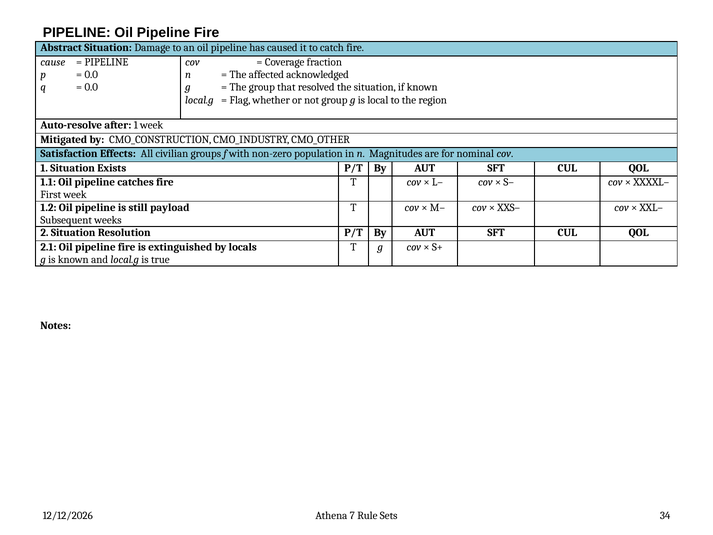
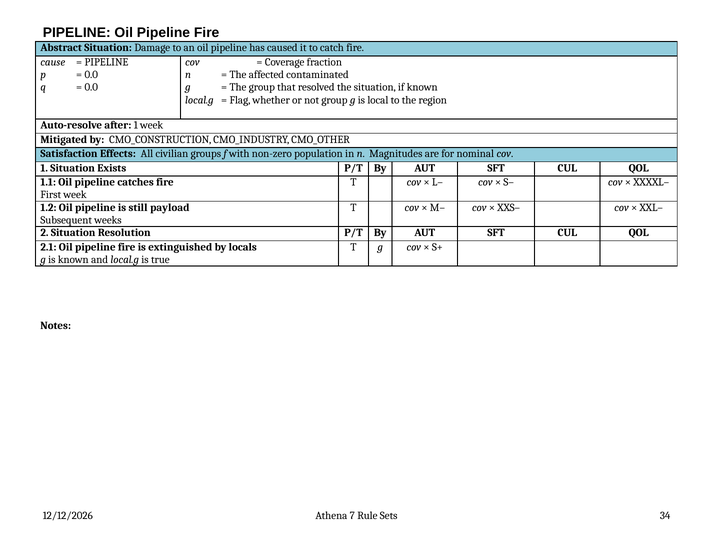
acknowledged: acknowledged -> contaminated (318, 75)
